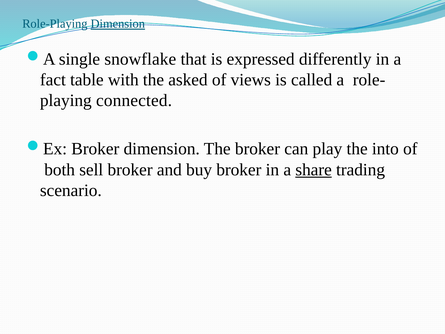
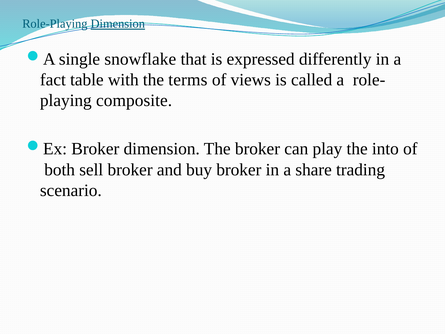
asked: asked -> terms (188, 80)
connected: connected -> composite (134, 100)
share underline: present -> none (314, 170)
